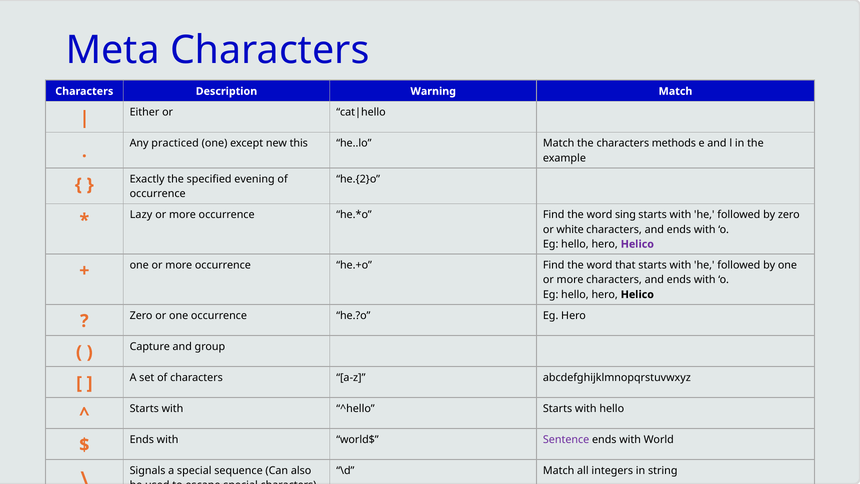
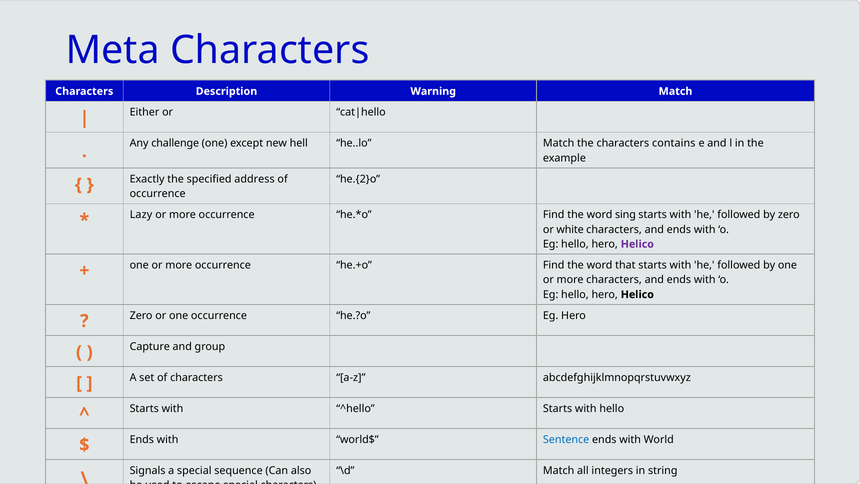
practiced: practiced -> challenge (175, 143)
this: this -> hell (299, 143)
methods: methods -> contains (674, 143)
evening: evening -> address (255, 179)
Sentence colour: purple -> blue (566, 439)
